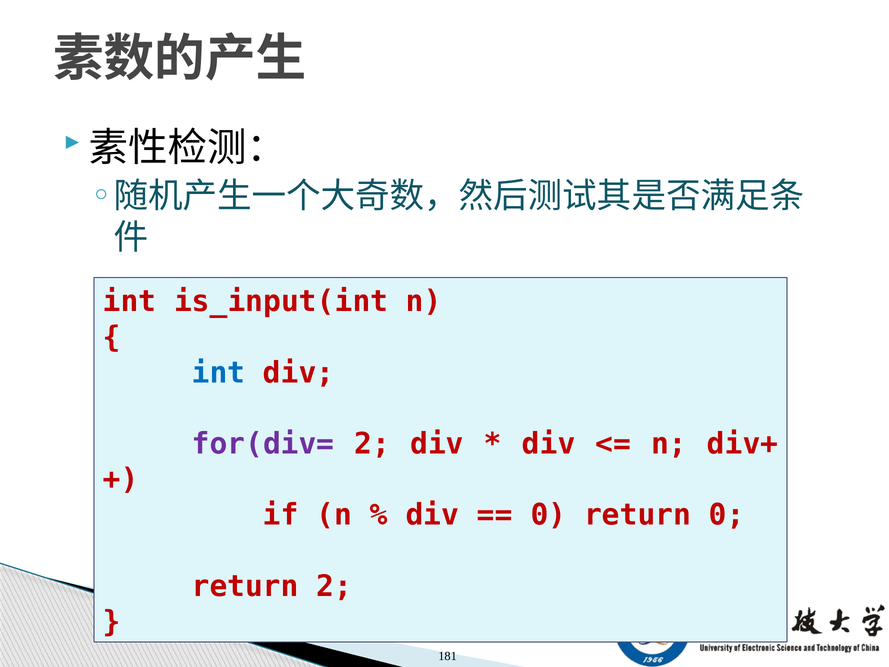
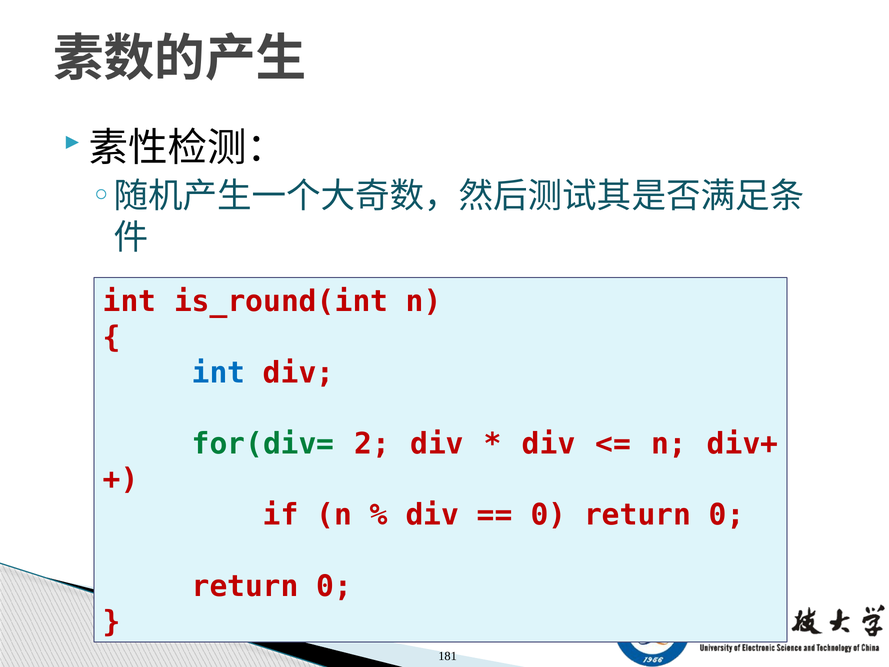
is_input(int: is_input(int -> is_round(int (281, 302)
for(div= colour: purple -> green (263, 444)
2: 2 -> 0 (334, 586)
